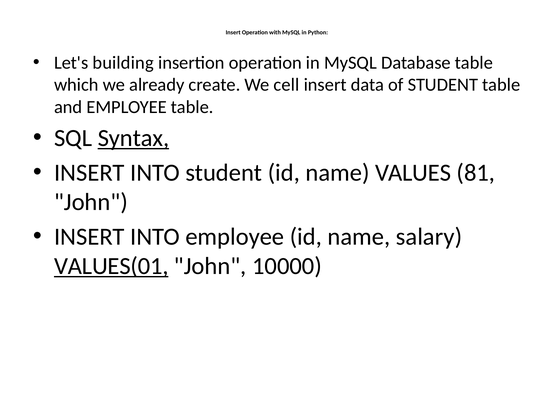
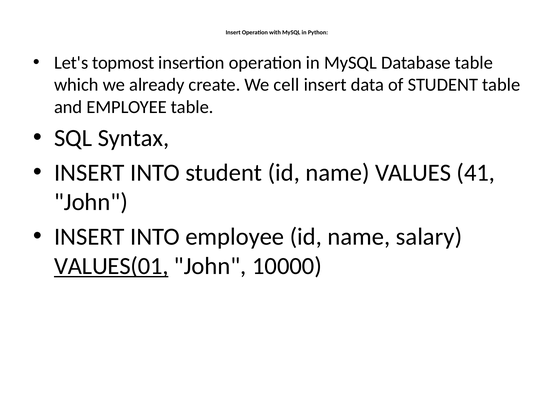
building: building -> topmost (123, 63)
Syntax underline: present -> none (133, 138)
81: 81 -> 41 (476, 173)
